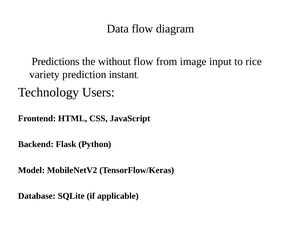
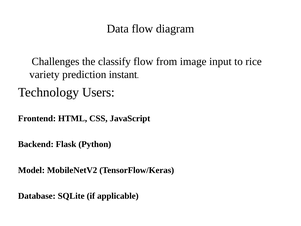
Predictions: Predictions -> Challenges (56, 61)
without: without -> classify (114, 61)
